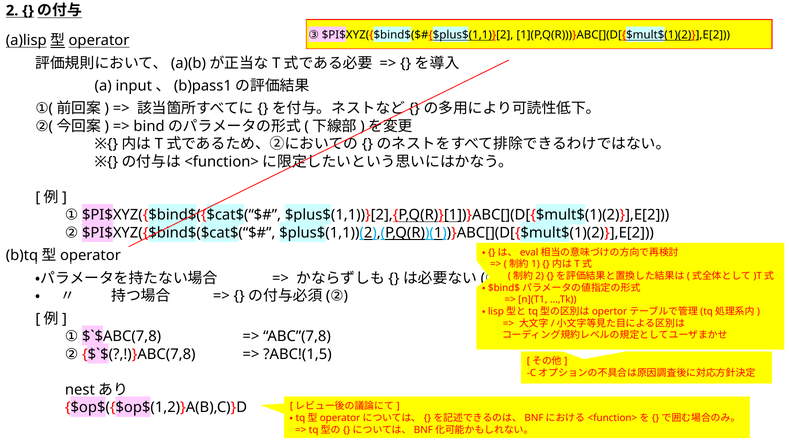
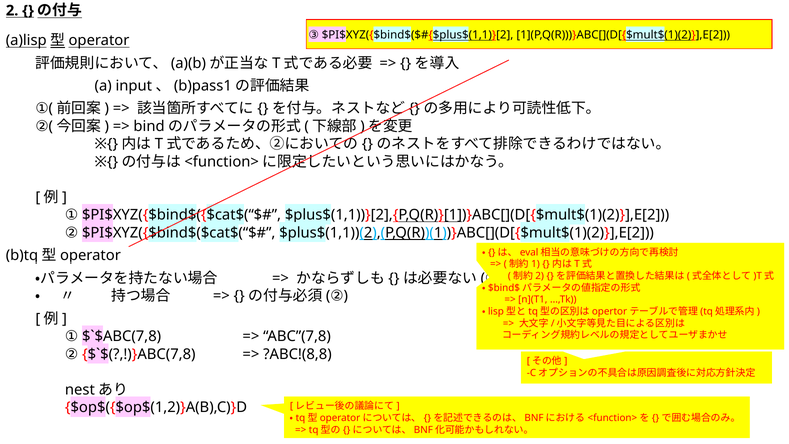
?ABC!(1,5: ?ABC!(1,5 -> ?ABC!(8,8 (297, 354)
